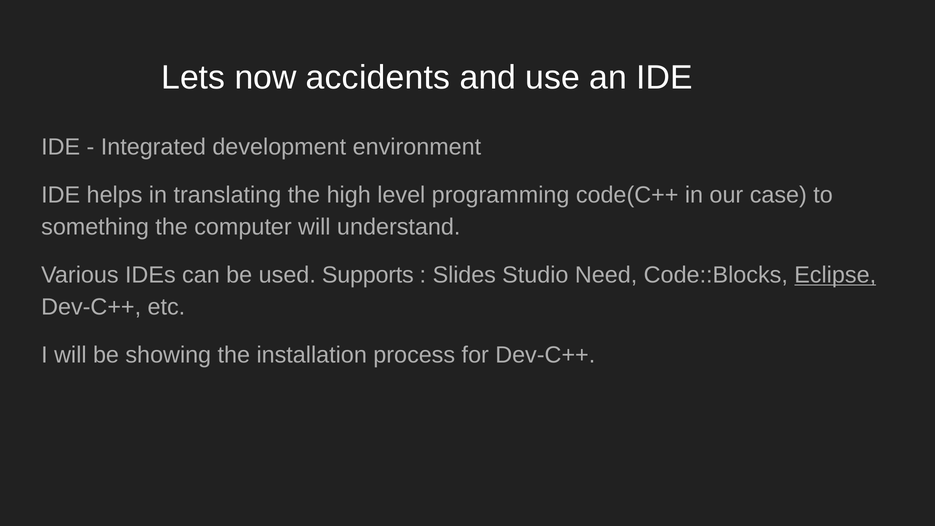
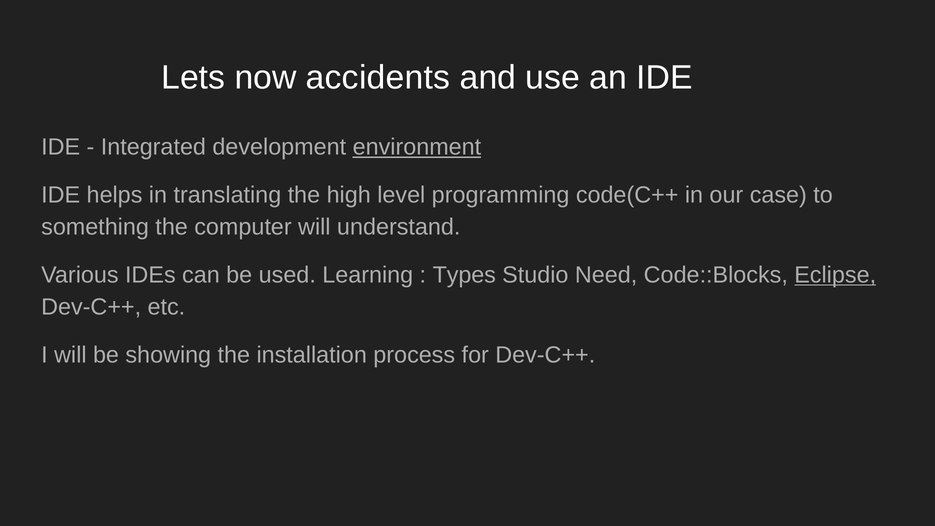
environment underline: none -> present (417, 147)
Supports: Supports -> Learning (368, 275)
Slides: Slides -> Types (464, 275)
